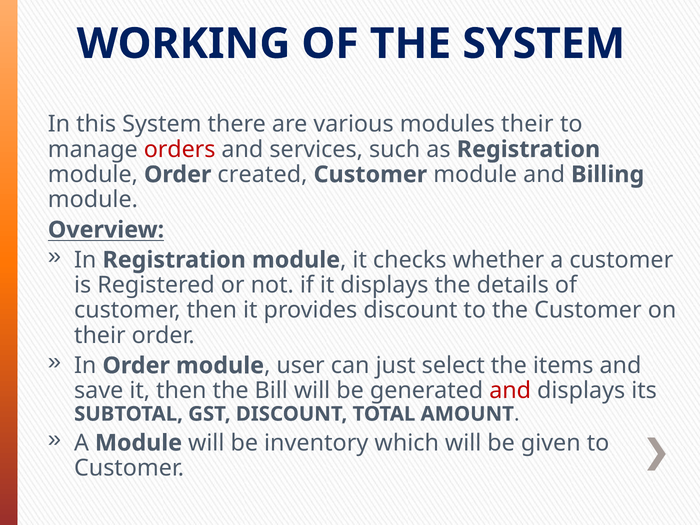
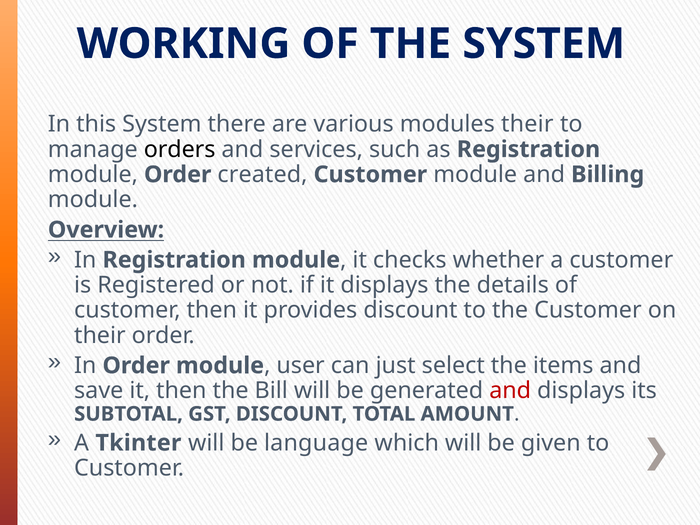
orders colour: red -> black (180, 149)
A Module: Module -> Tkinter (138, 443)
inventory: inventory -> language (316, 443)
